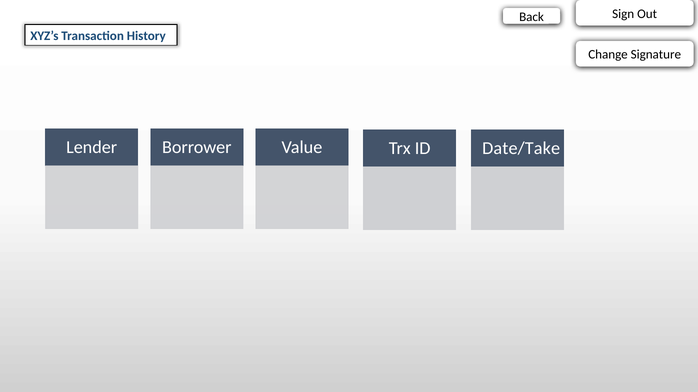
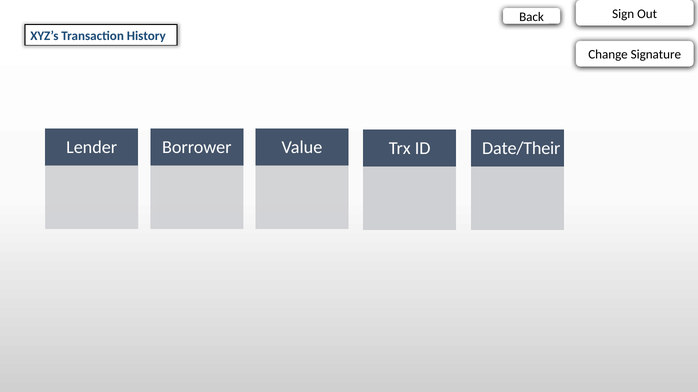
Date/Take: Date/Take -> Date/Their (521, 149)
